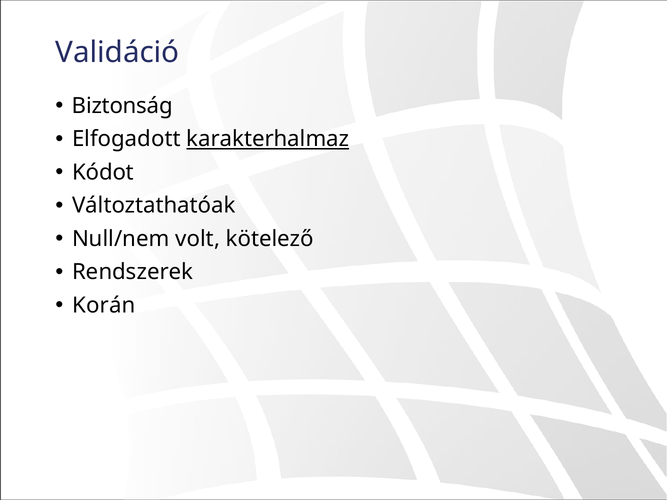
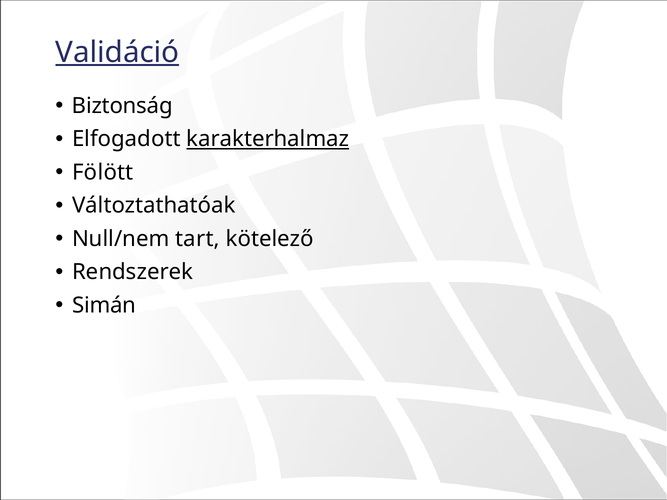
Validáció underline: none -> present (117, 52)
Kódot: Kódot -> Fölött (103, 172)
volt: volt -> tart (198, 239)
Korán: Korán -> Simán (104, 305)
